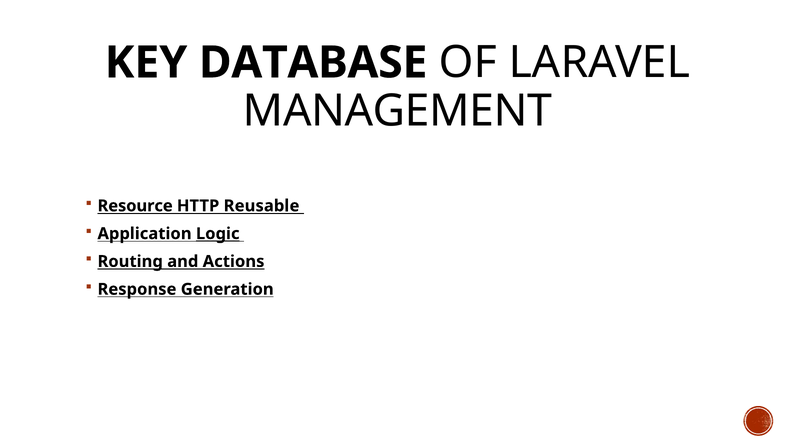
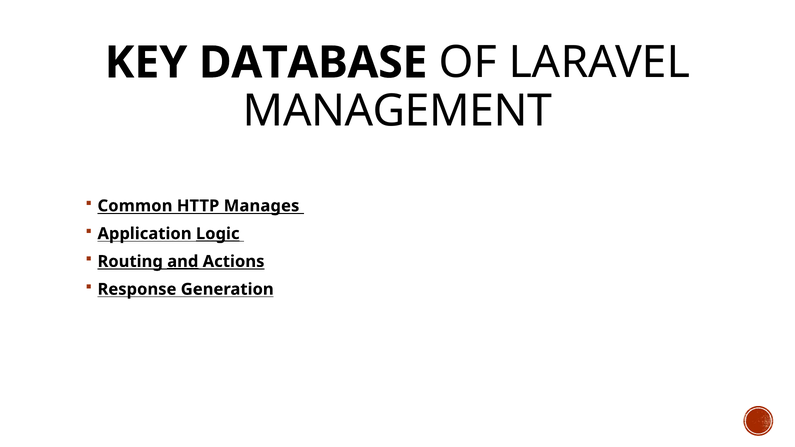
Resource: Resource -> Common (135, 206)
Reusable: Reusable -> Manages (262, 206)
and underline: none -> present (183, 262)
